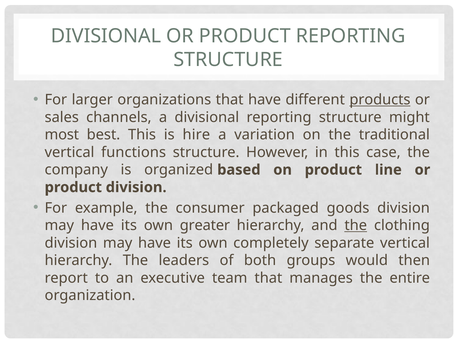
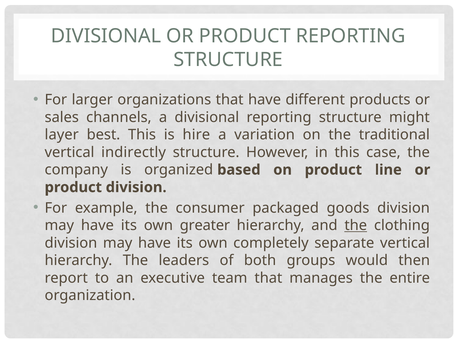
products underline: present -> none (380, 100)
most: most -> layer (62, 135)
functions: functions -> indirectly (134, 152)
